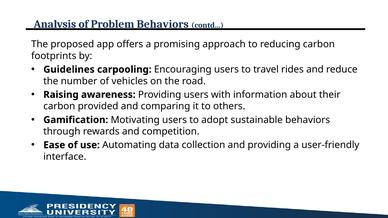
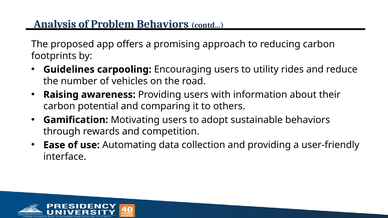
travel: travel -> utility (266, 70)
provided: provided -> potential (98, 106)
